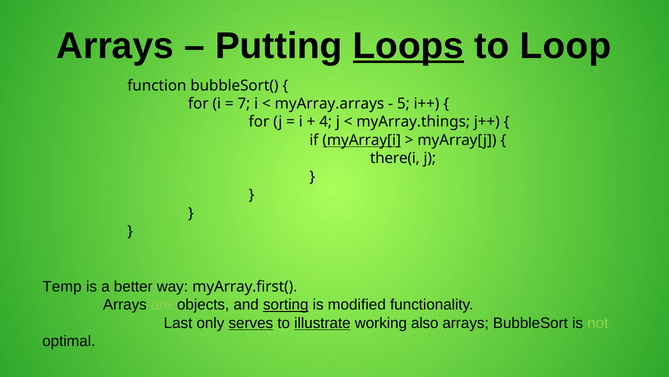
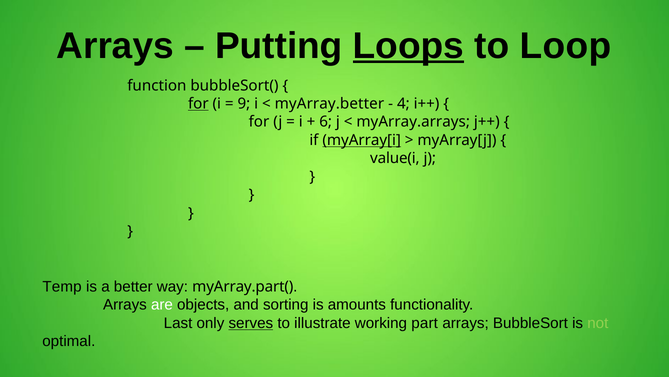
for underline: none -> present (198, 104)
7: 7 -> 9 (244, 104)
myArray.arrays: myArray.arrays -> myArray.better (329, 104)
5: 5 -> 4 (403, 104)
4: 4 -> 6 (326, 122)
myArray.things: myArray.things -> myArray.arrays (413, 122)
there(i: there(i -> value(i (395, 158)
myArray.first(: myArray.first( -> myArray.part( (243, 286)
are colour: light green -> white (162, 304)
sorting underline: present -> none (286, 304)
modified: modified -> amounts (357, 304)
illustrate underline: present -> none (322, 323)
also: also -> part (425, 323)
